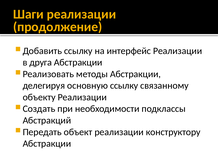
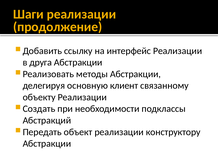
основную ссылку: ссылку -> клиент (124, 86)
